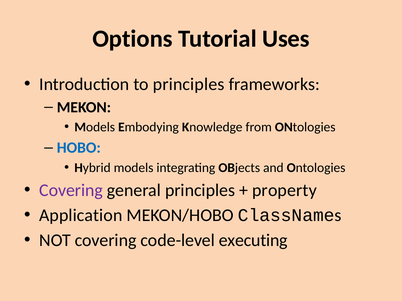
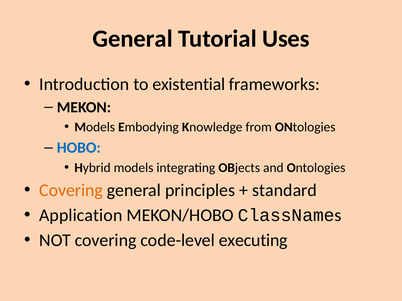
Options: Options -> General (133, 39)
to principles: principles -> existential (189, 84)
Covering colour: purple -> orange (71, 191)
property: property -> standard (285, 191)
